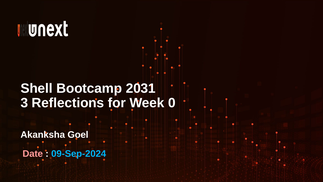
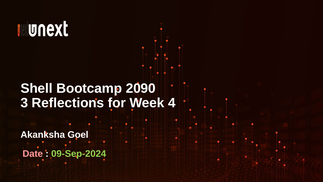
2031: 2031 -> 2090 (141, 88)
0: 0 -> 4 (172, 103)
09-Sep-2024 colour: light blue -> light green (79, 153)
